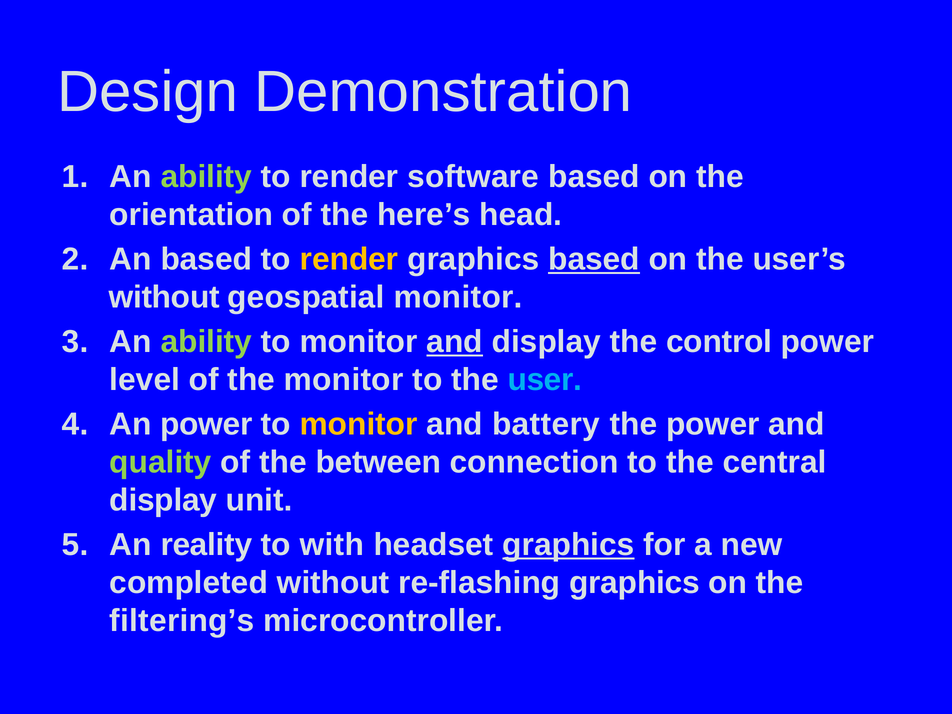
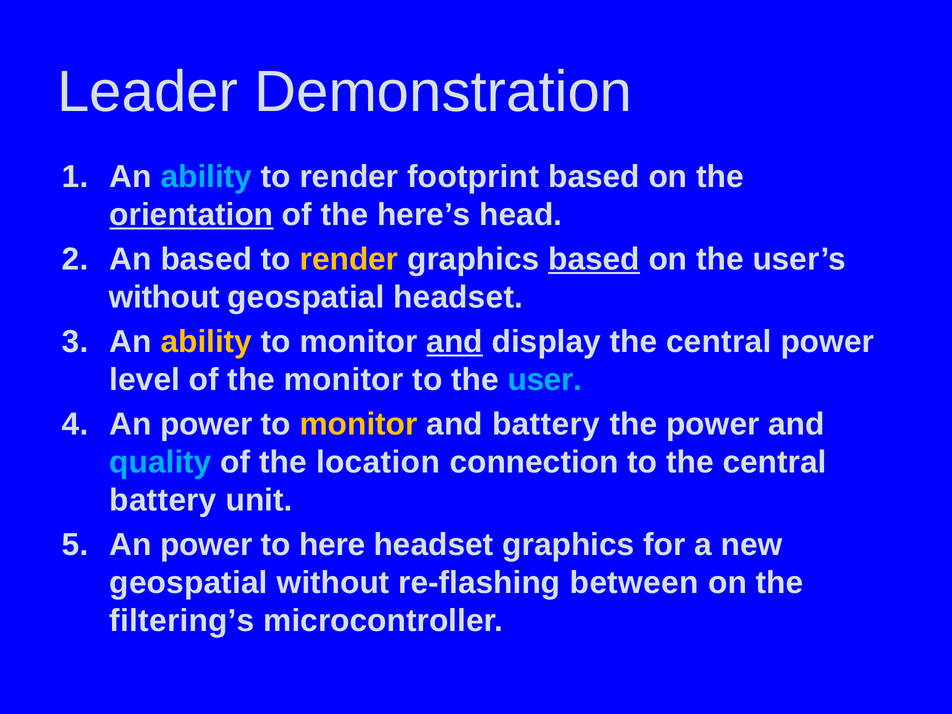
Design: Design -> Leader (148, 92)
ability colour: light green -> light blue (206, 177)
software: software -> footprint (473, 177)
orientation underline: none -> present (191, 215)
geospatial monitor: monitor -> headset (458, 297)
ability colour: light green -> yellow (206, 342)
display the control: control -> central (719, 342)
quality colour: light green -> light blue (161, 462)
between: between -> location (378, 462)
display: display -> battery (163, 500)
reality: reality -> power (206, 545)
with: with -> here (332, 545)
graphics underline: present -> none (568, 545)
completed: completed -> geospatial (189, 583)
re-flashing graphics: graphics -> between (634, 583)
